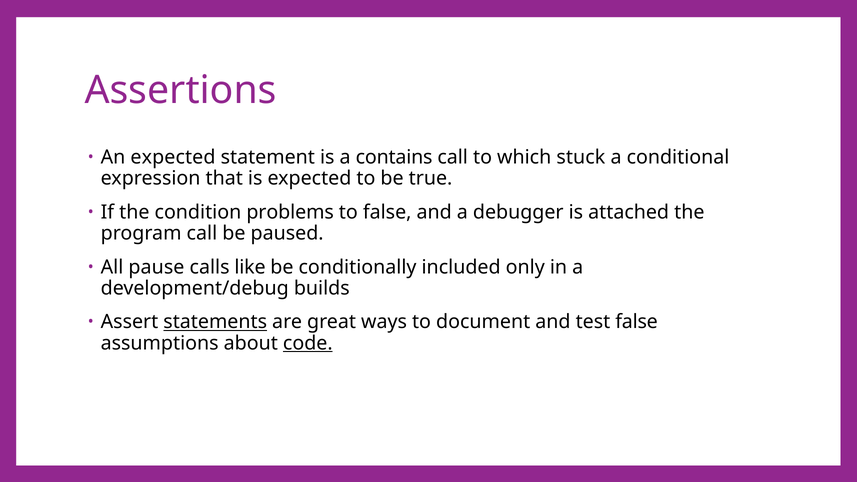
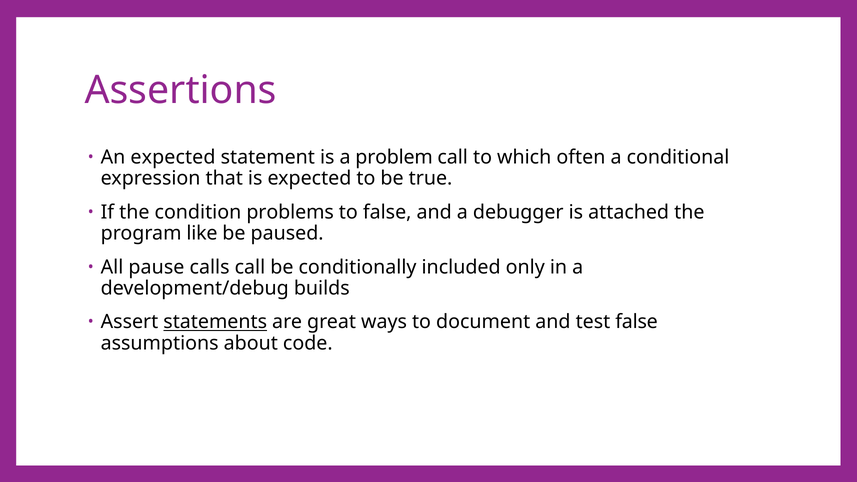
contains: contains -> problem (394, 157)
stuck: stuck -> often (581, 157)
program call: call -> like (202, 233)
calls like: like -> call (250, 267)
code underline: present -> none (308, 343)
